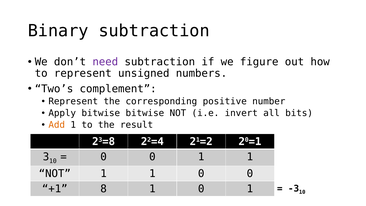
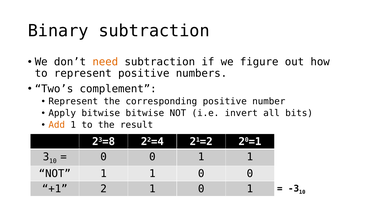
need colour: purple -> orange (105, 62)
represent unsigned: unsigned -> positive (144, 73)
8: 8 -> 2 (104, 189)
